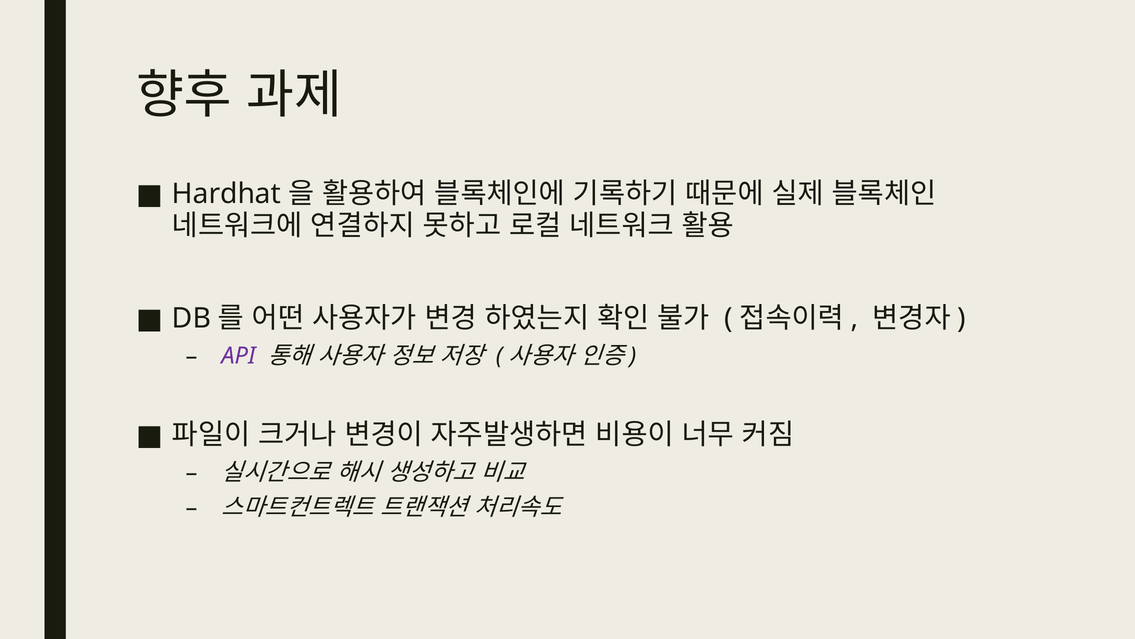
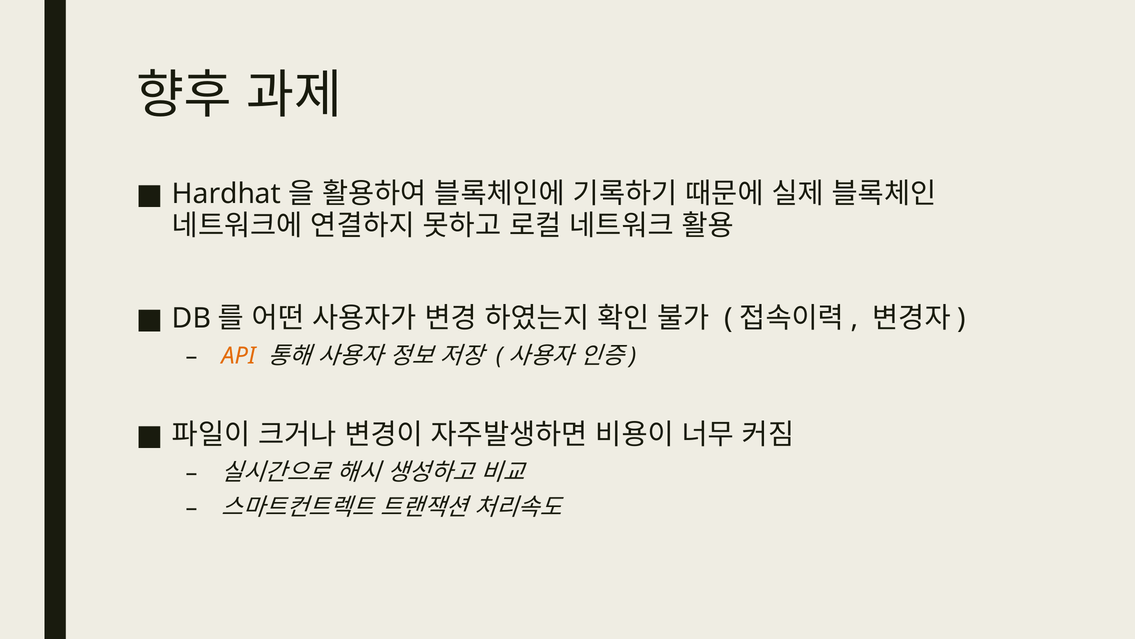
API colour: purple -> orange (238, 356)
